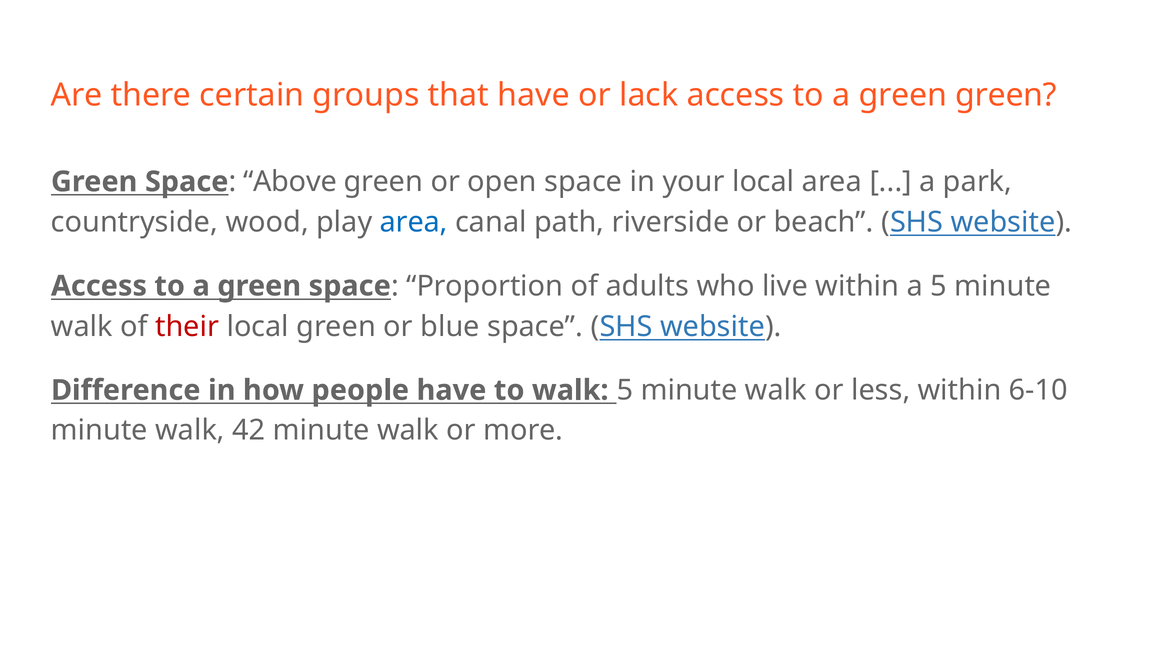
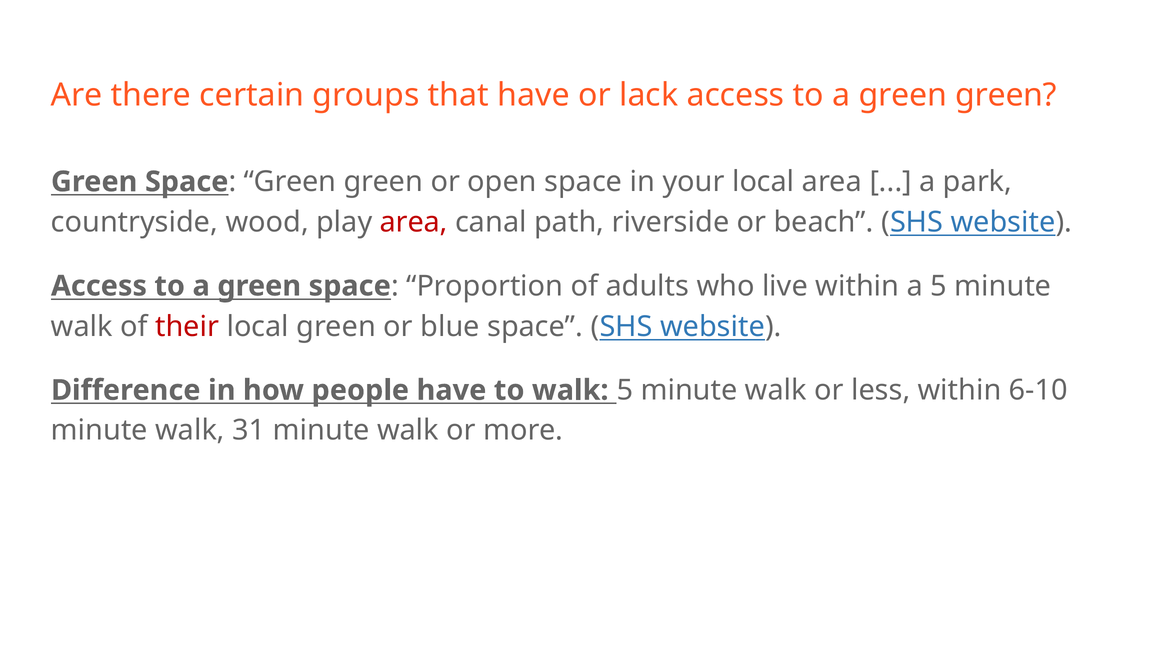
Above: Above -> Green (290, 182)
area colour: blue -> red (414, 222)
42: 42 -> 31 (249, 430)
